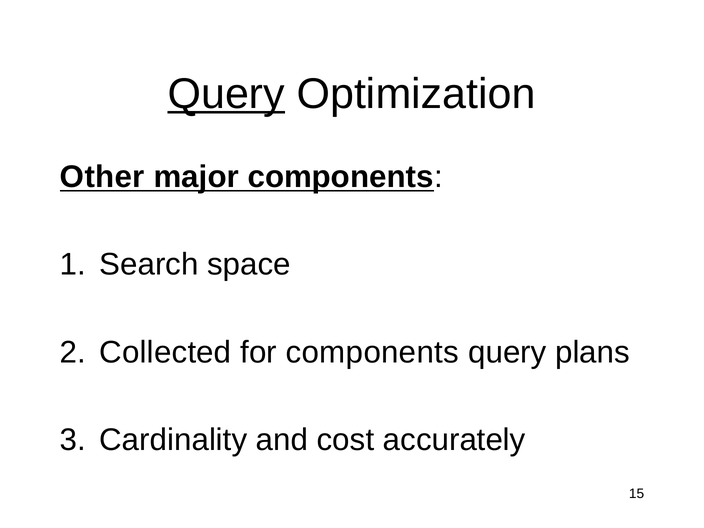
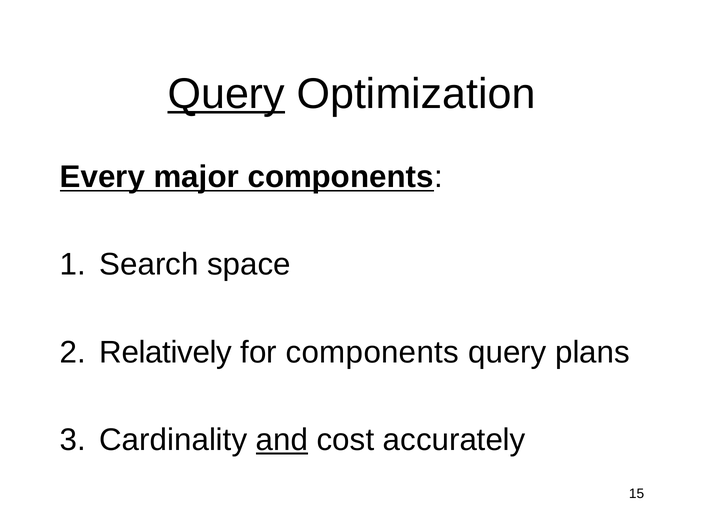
Other: Other -> Every (102, 177)
Collected: Collected -> Relatively (166, 352)
and underline: none -> present (282, 440)
